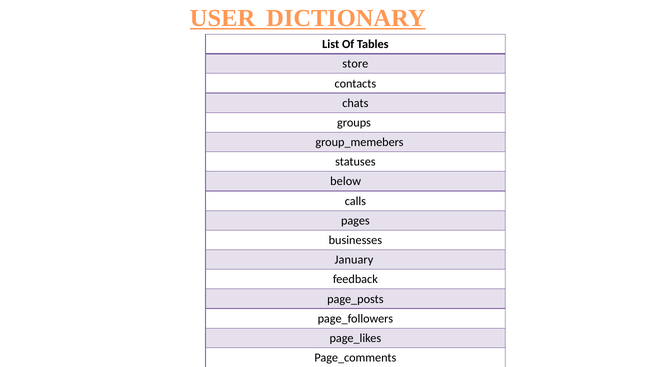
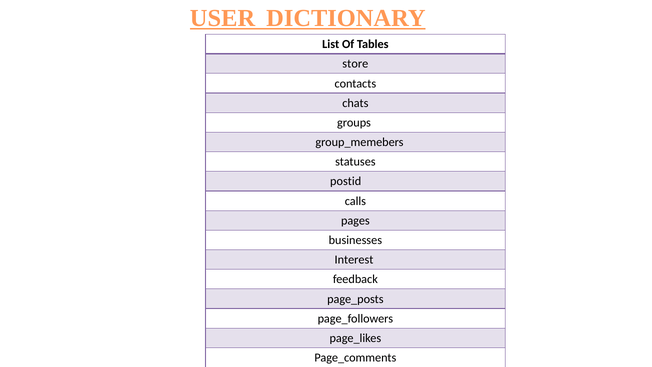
below: below -> postid (346, 181)
January: January -> Interest (354, 260)
